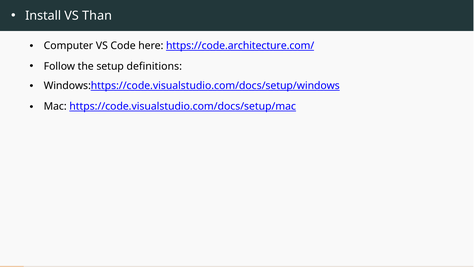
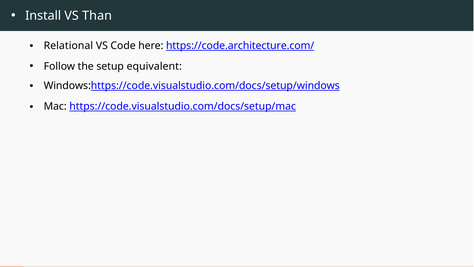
Computer: Computer -> Relational (68, 46)
definitions: definitions -> equivalent (154, 66)
